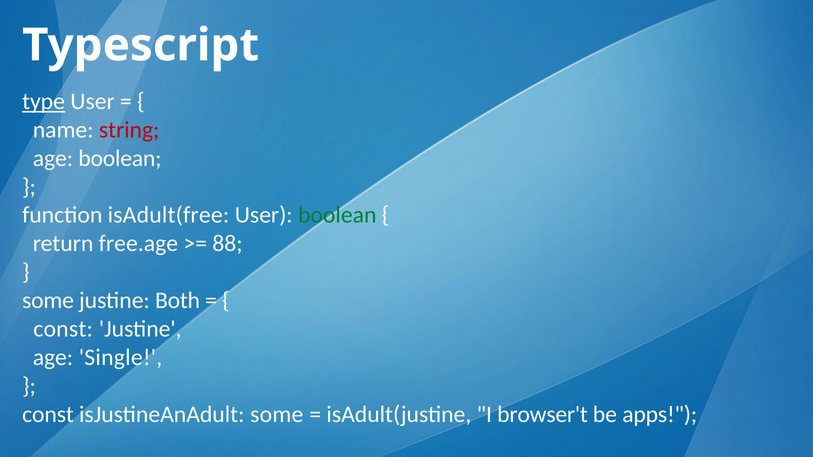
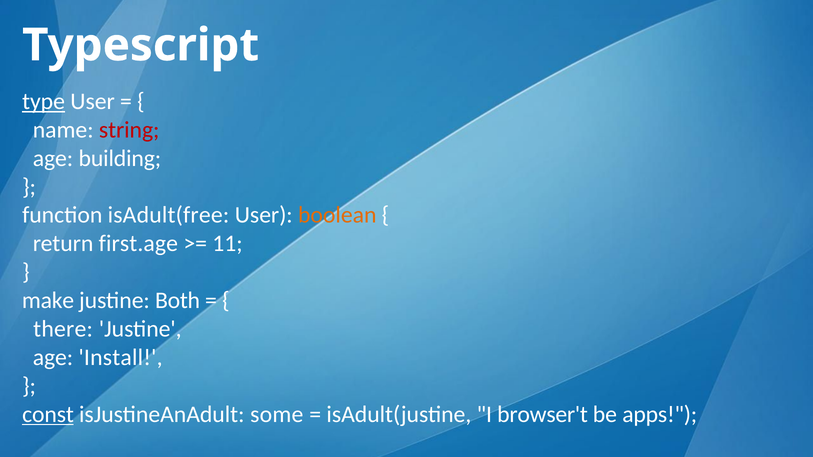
age boolean: boolean -> building (120, 158)
boolean colour: green -> orange (337, 215)
free.age: free.age -> first.age (138, 244)
88: 88 -> 11 (228, 244)
some: some -> make (48, 301)
const: const -> there (63, 329)
Single: Single -> Install (121, 358)
const underline: none -> present (48, 415)
